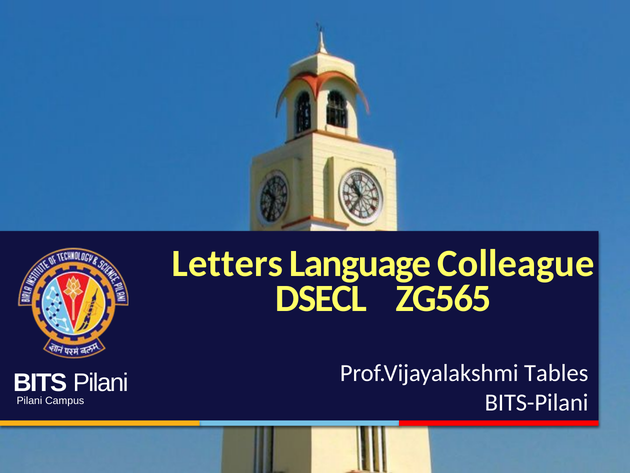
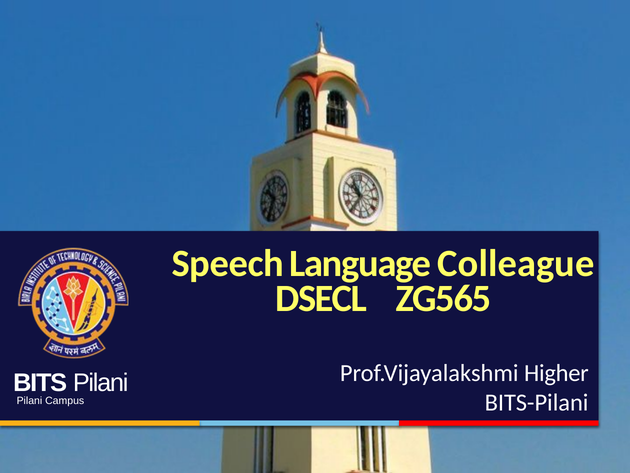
Letters: Letters -> Speech (228, 263)
Tables: Tables -> Higher (556, 373)
